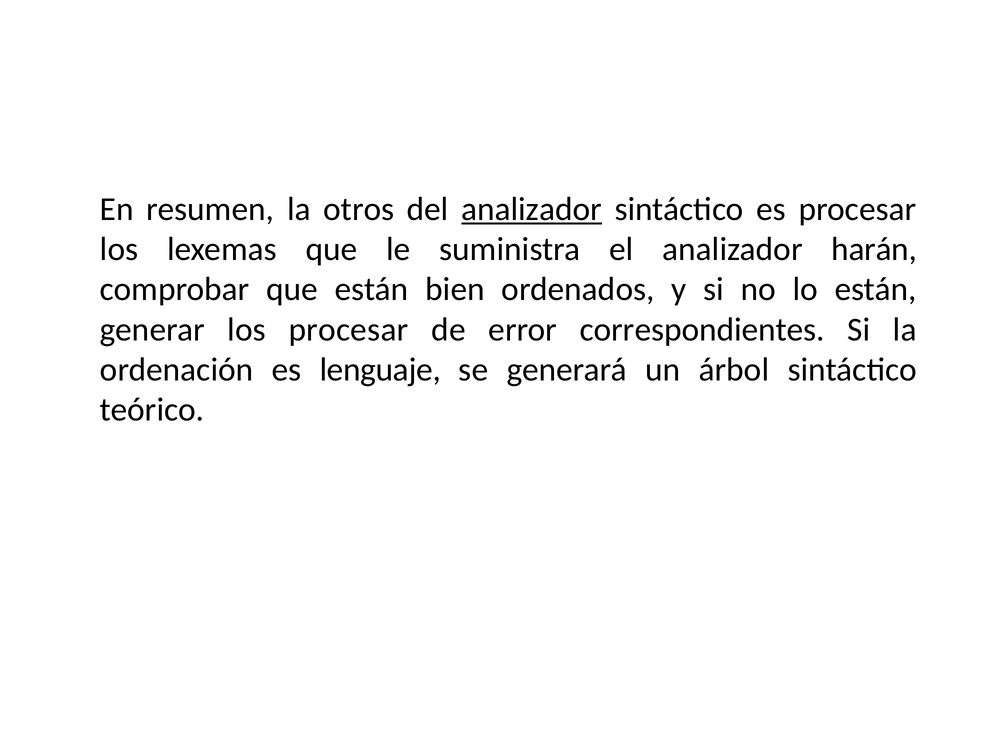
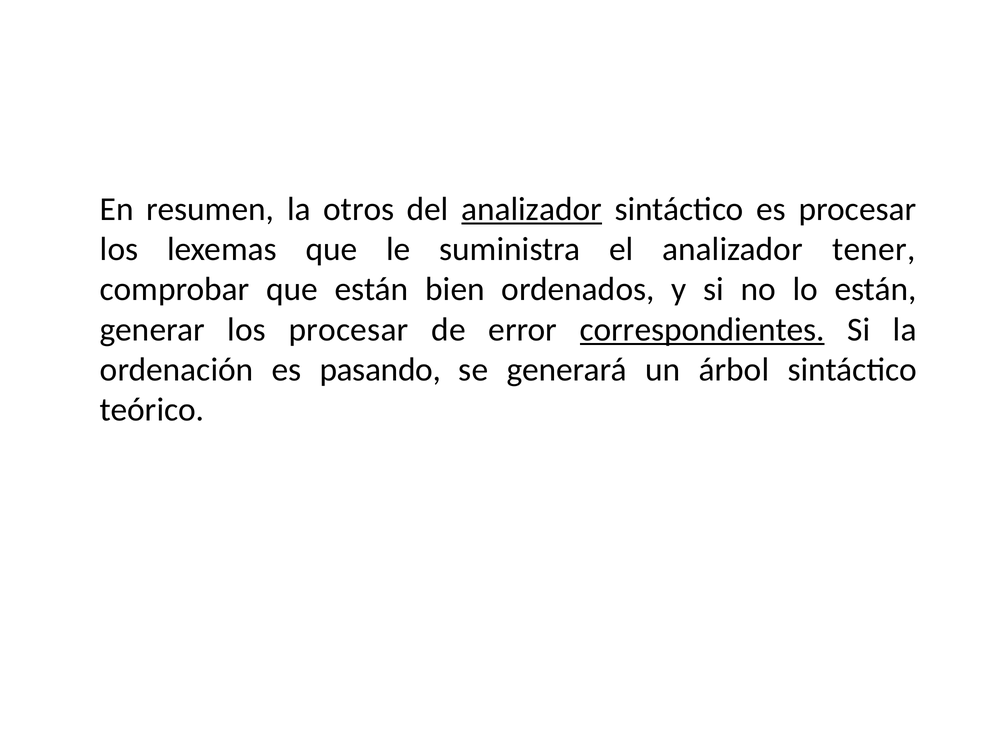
harán: harán -> tener (874, 249)
correspondientes underline: none -> present (702, 330)
lenguaje: lenguaje -> pasando (380, 370)
